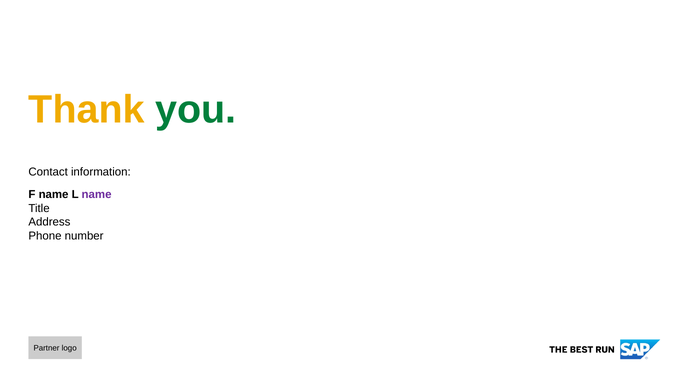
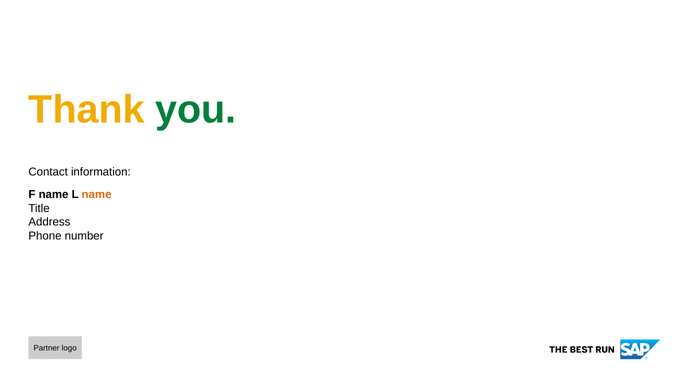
name colour: purple -> orange (97, 194)
